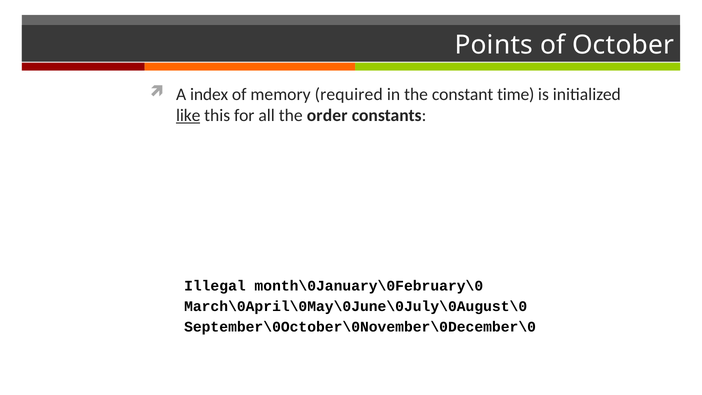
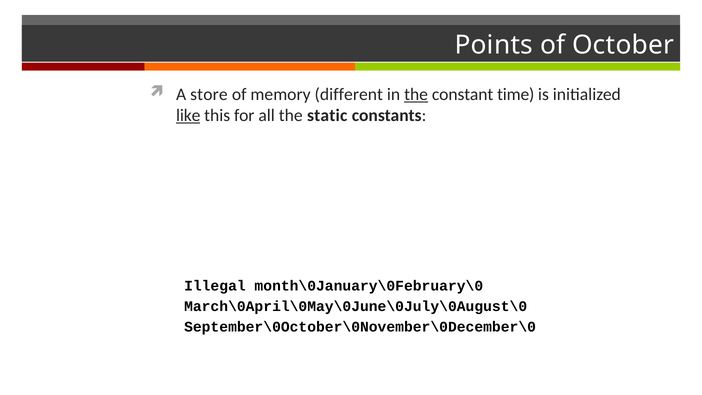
index: index -> store (209, 94)
required: required -> different (349, 94)
the underline: none -> present (416, 94)
order: order -> static (327, 115)
